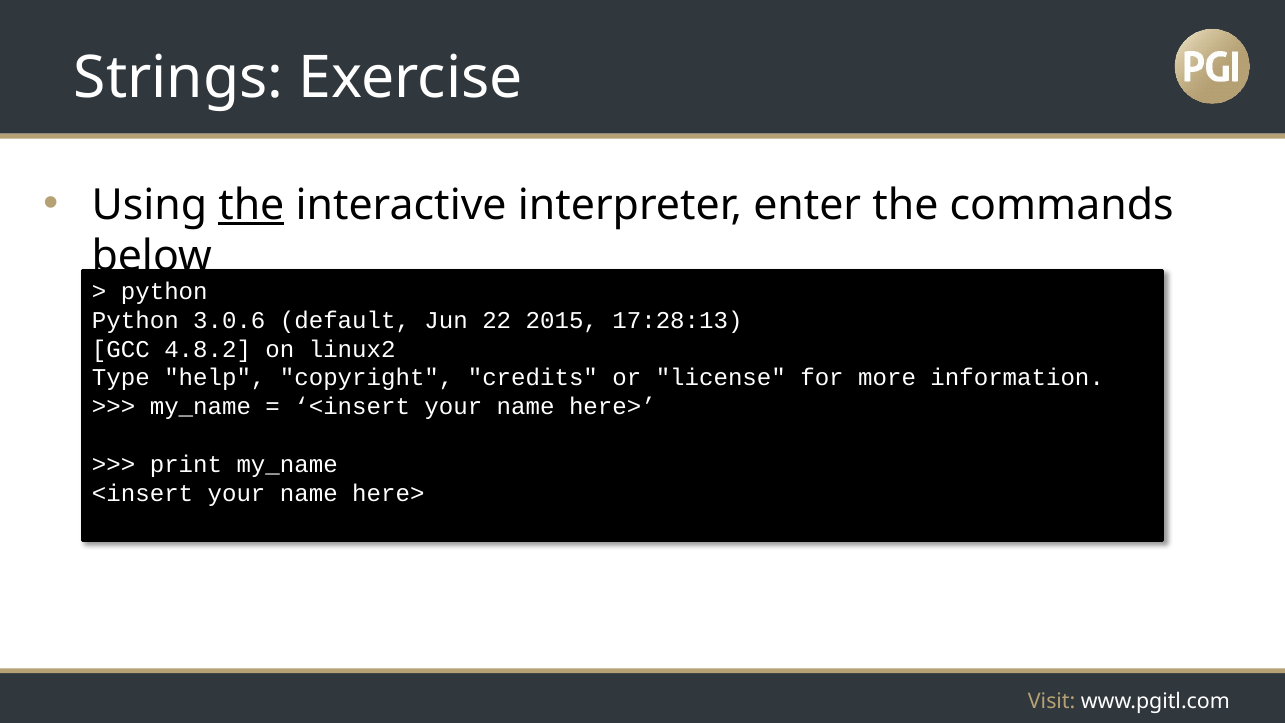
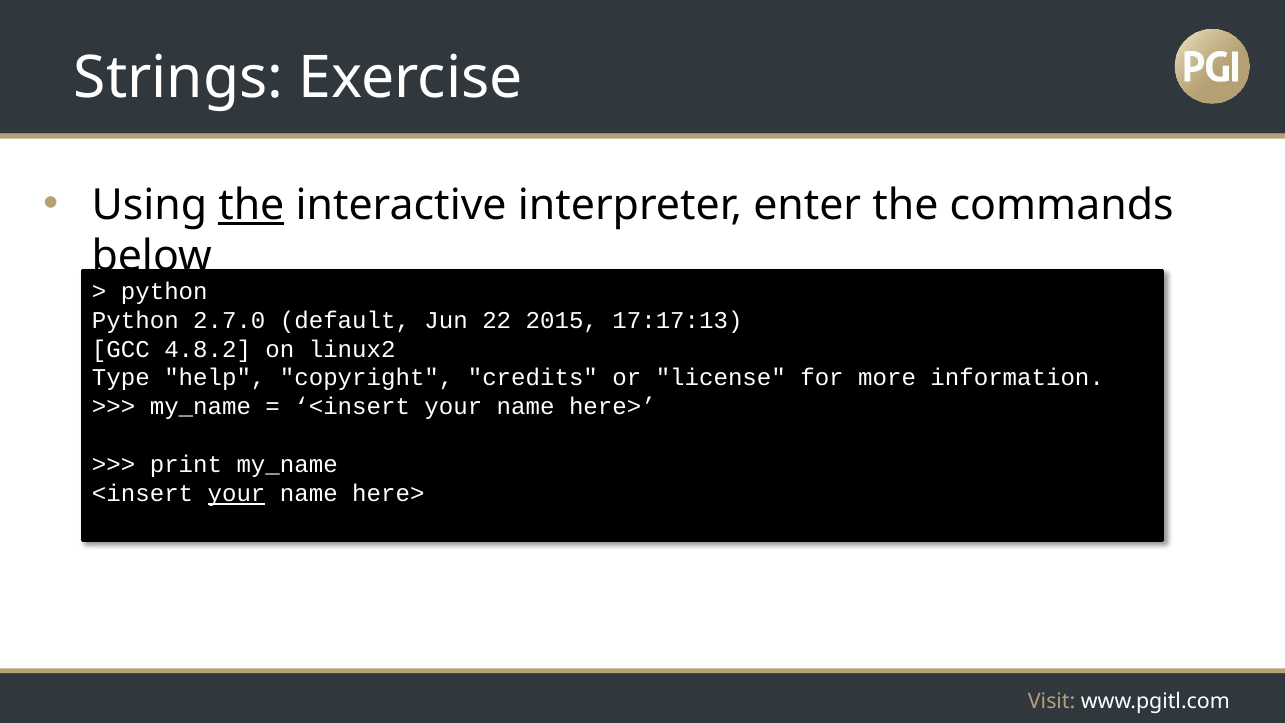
3.0.6: 3.0.6 -> 2.7.0 (229, 320)
17:28:13: 17:28:13 -> 17:17:13 (677, 320)
your underline: none -> present (237, 494)
